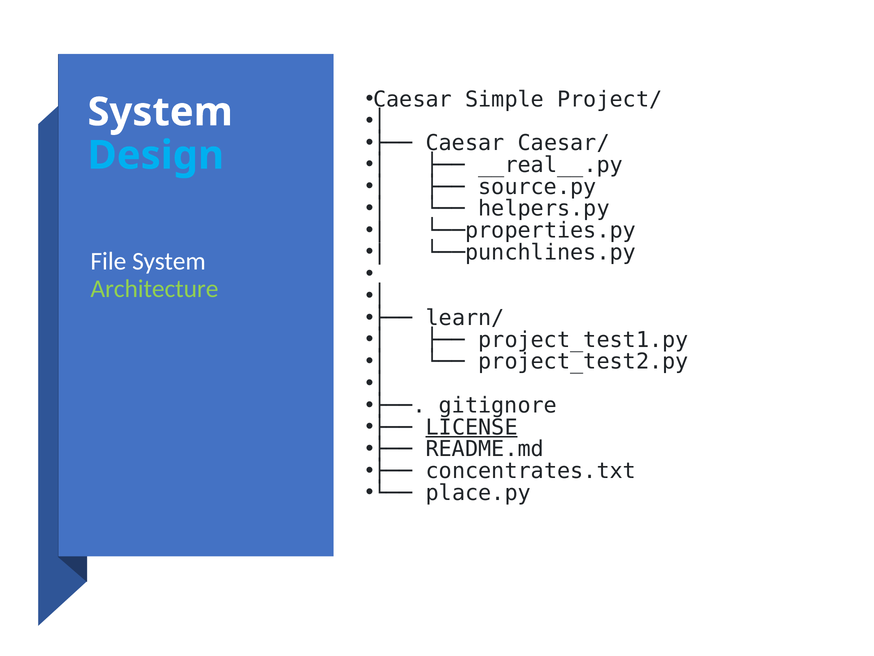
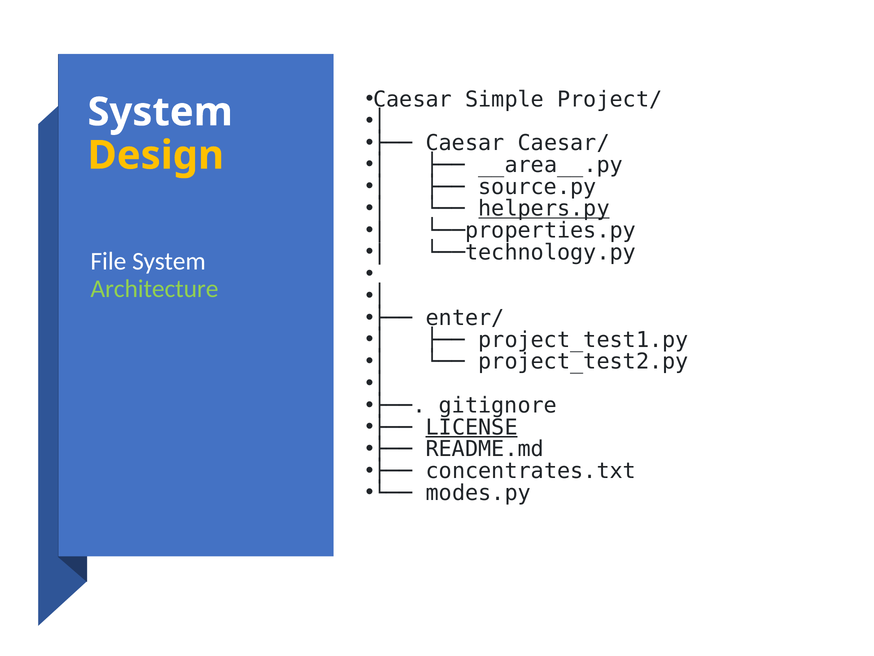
Design colour: light blue -> yellow (156, 155)
__real__.py: __real__.py -> __area__.py (551, 165)
helpers.py underline: none -> present (544, 209)
└──punchlines.py: └──punchlines.py -> └──technology.py (531, 252)
learn/: learn/ -> enter/ (465, 318)
place.py: place.py -> modes.py (478, 493)
